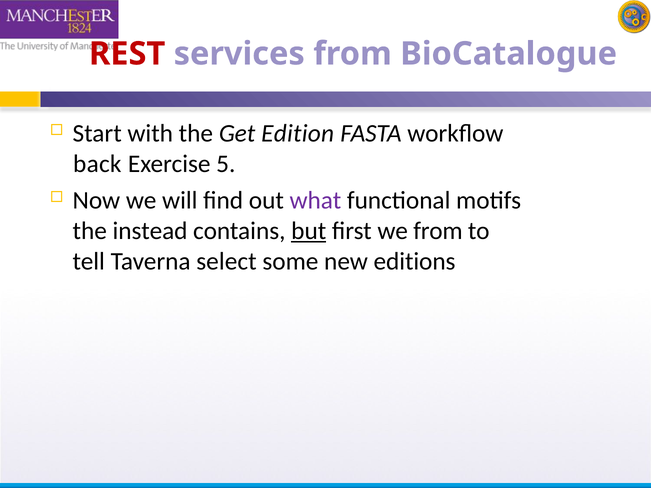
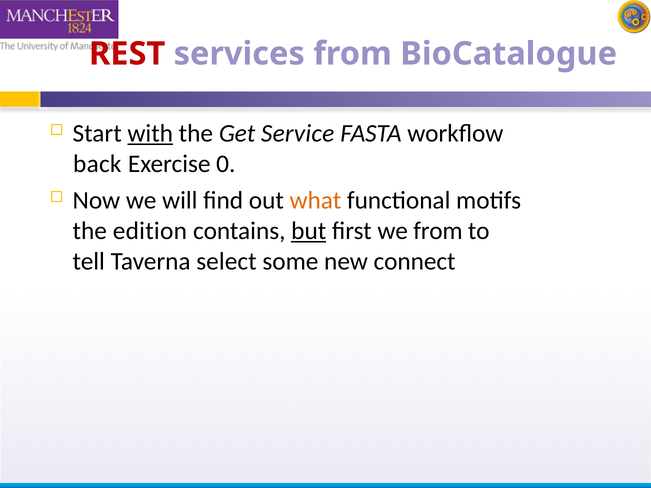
with underline: none -> present (150, 133)
Edition: Edition -> Service (298, 133)
5: 5 -> 0 (226, 164)
what colour: purple -> orange (315, 201)
instead: instead -> edition (150, 231)
editions: editions -> connect (415, 261)
